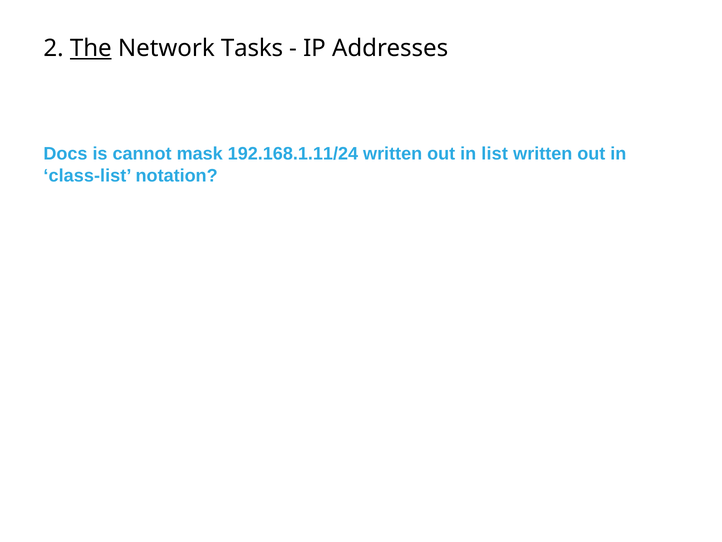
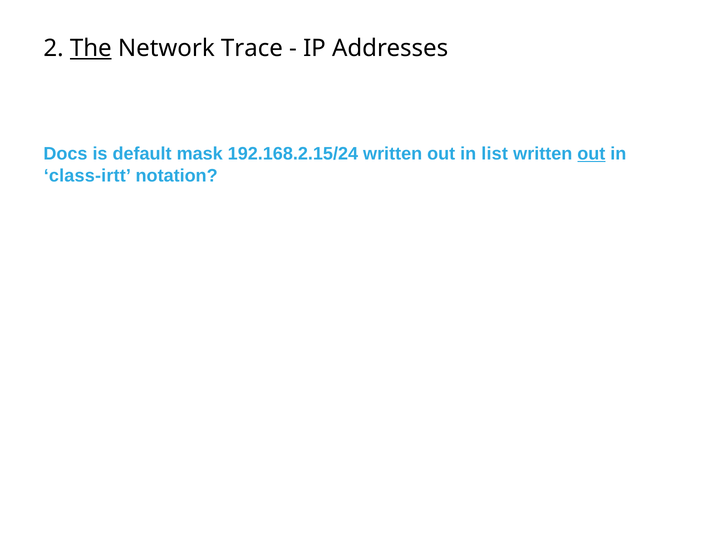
Tasks: Tasks -> Trace (252, 48)
cannot: cannot -> default (142, 154)
192.168.1.11/24: 192.168.1.11/24 -> 192.168.2.15/24 (293, 154)
out underline: none -> present (591, 154)
class-list: class-list -> class-irtt (87, 175)
